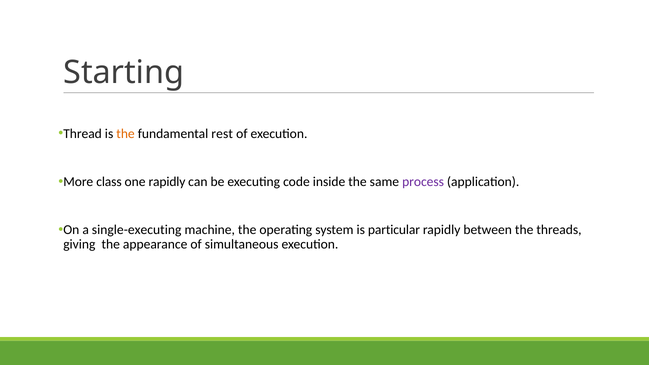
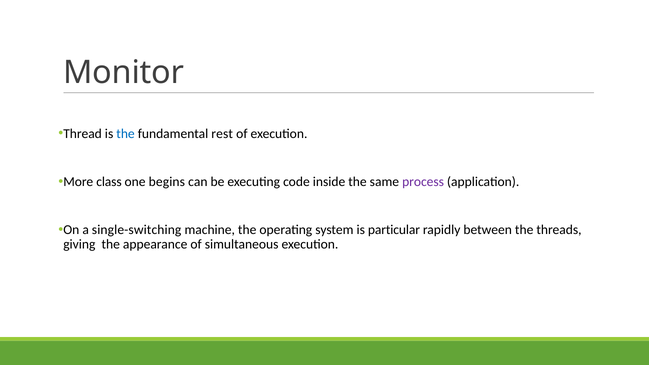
Starting: Starting -> Monitor (124, 73)
the colour: orange -> blue (126, 134)
one rapidly: rapidly -> begins (167, 182)
single-executing: single-executing -> single-switching (137, 230)
